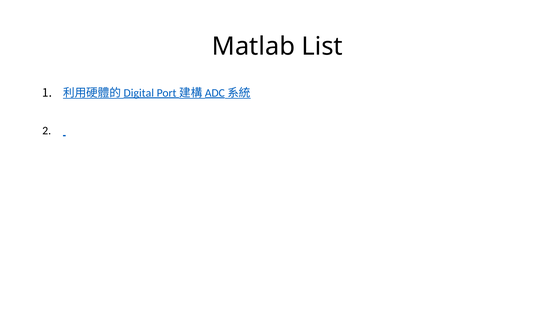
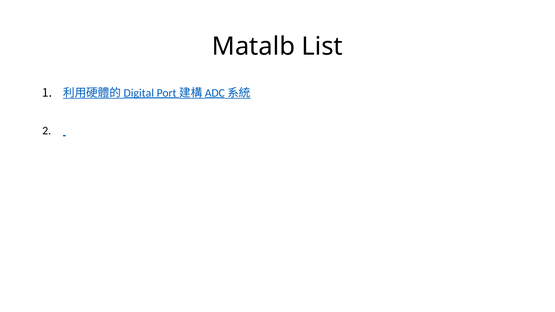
Matlab: Matlab -> Matalb (253, 47)
